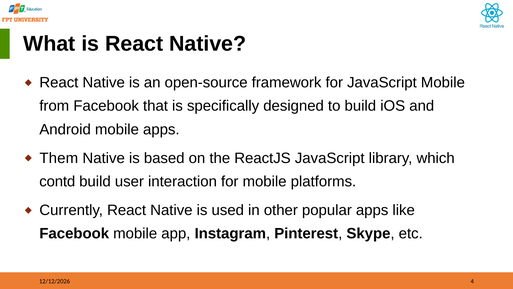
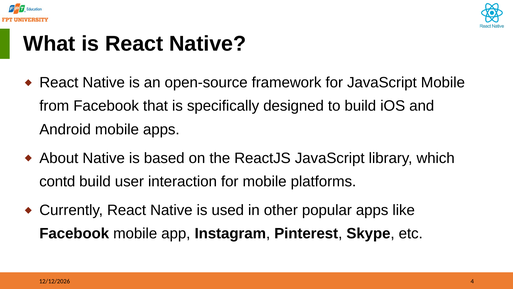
Them: Them -> About (59, 158)
